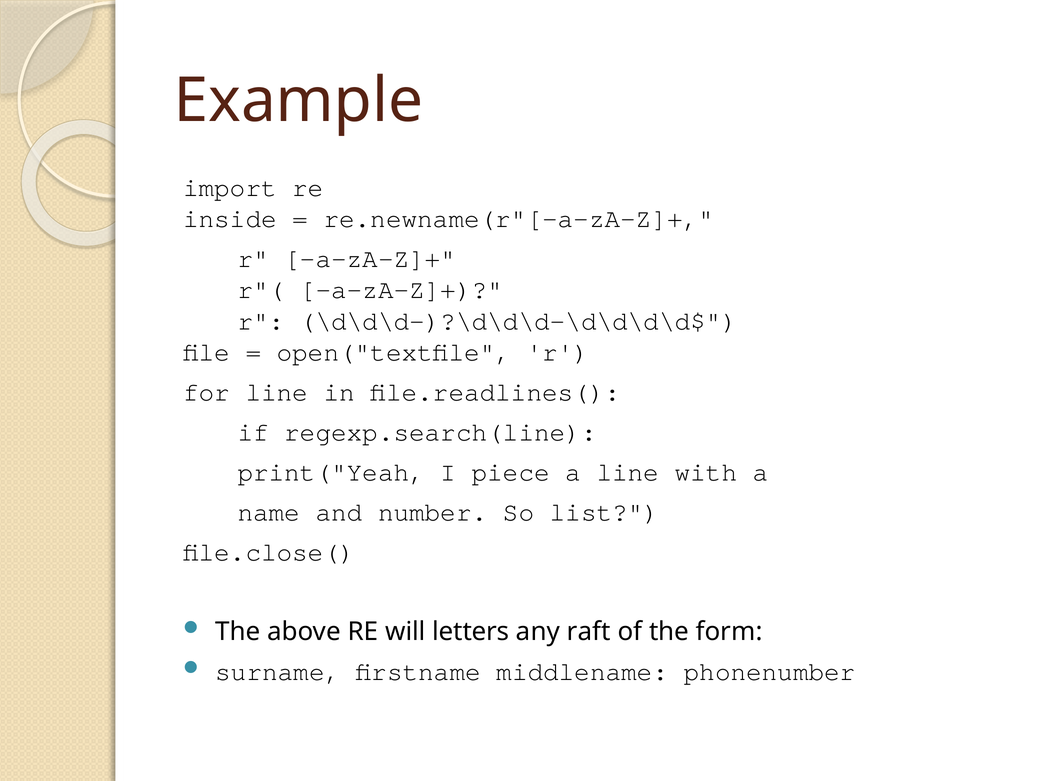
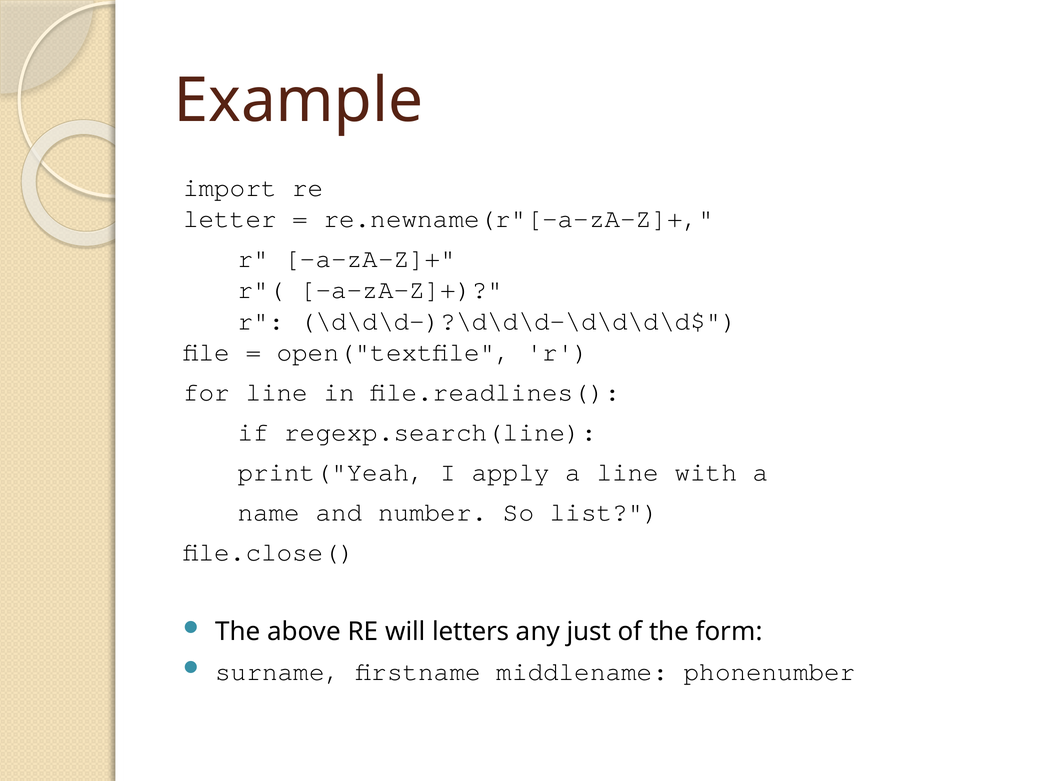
inside: inside -> letter (230, 219)
piece: piece -> apply (511, 472)
raft: raft -> just (589, 632)
